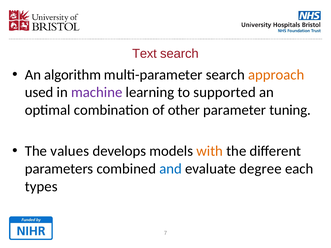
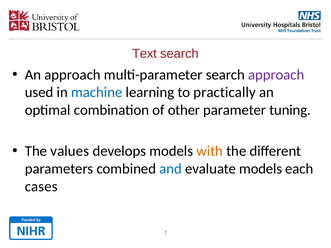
An algorithm: algorithm -> approach (73, 75)
approach colour: orange -> purple (276, 75)
machine colour: purple -> blue (97, 92)
supported: supported -> practically (225, 92)
evaluate degree: degree -> models (261, 169)
types: types -> cases (41, 187)
